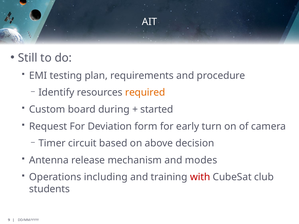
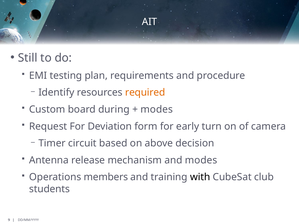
started: started -> modes (157, 110)
including: including -> members (106, 177)
with colour: red -> black (200, 177)
